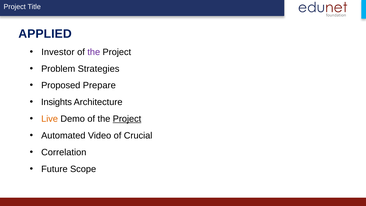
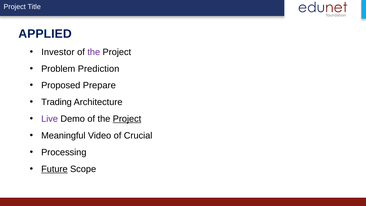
Strategies: Strategies -> Prediction (99, 69)
Insights: Insights -> Trading (56, 102)
Live colour: orange -> purple (50, 119)
Automated: Automated -> Meaningful (63, 136)
Correlation: Correlation -> Processing (64, 152)
Future underline: none -> present (54, 169)
